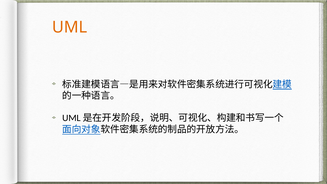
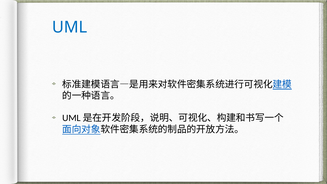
UML colour: orange -> blue (70, 27)
